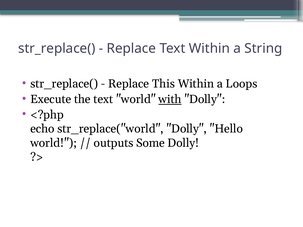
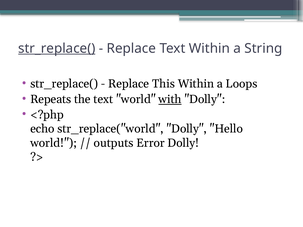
str_replace( underline: none -> present (57, 48)
Execute: Execute -> Repeats (51, 99)
Some: Some -> Error (151, 143)
